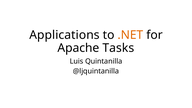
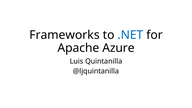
Applications: Applications -> Frameworks (64, 35)
.NET colour: orange -> blue (130, 35)
Tasks: Tasks -> Azure (118, 48)
